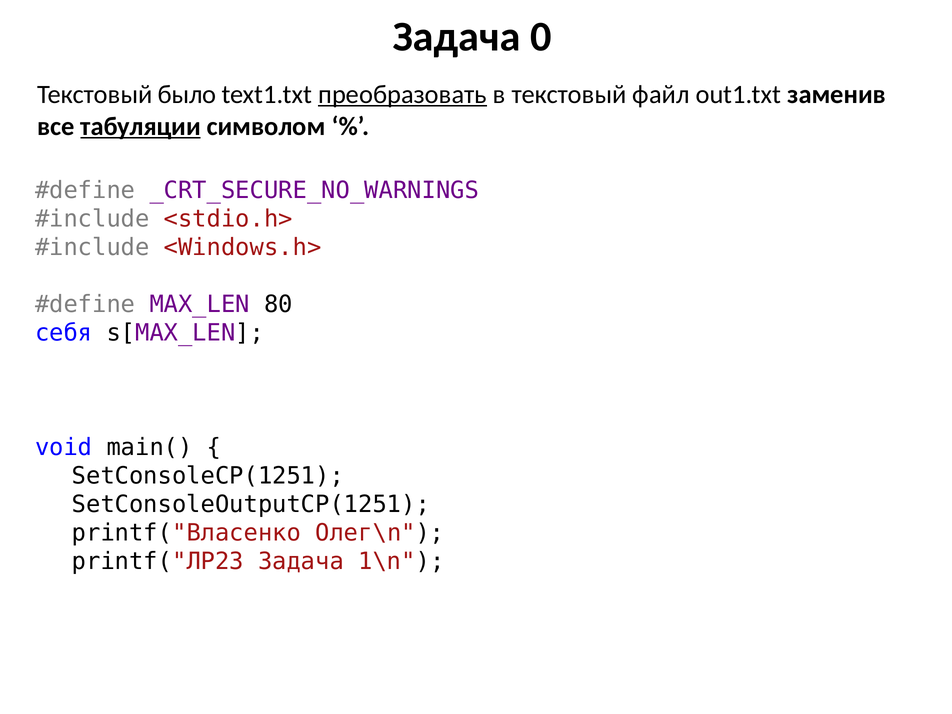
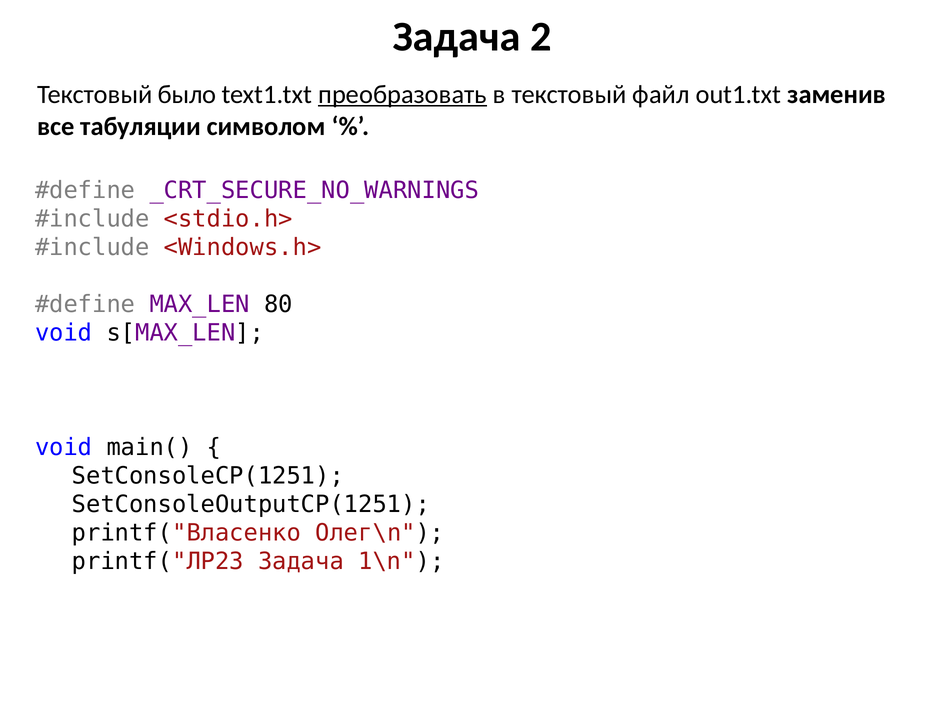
0: 0 -> 2 (541, 37)
табуляции underline: present -> none (141, 126)
себя: себя -> void (64, 333)
